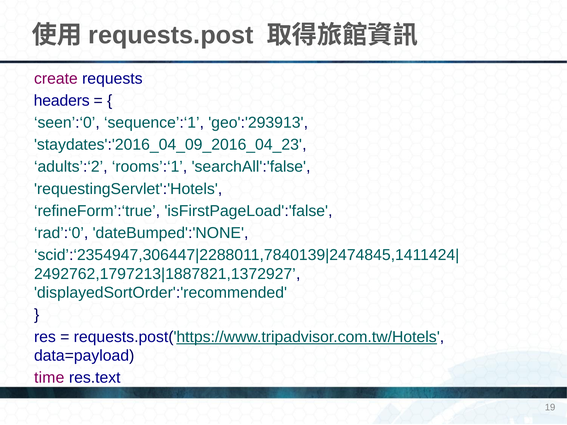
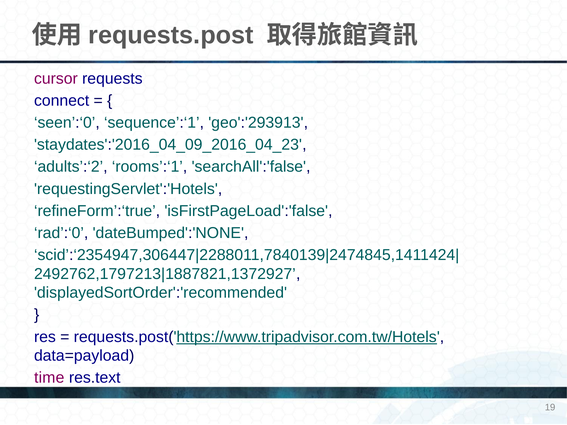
create: create -> cursor (56, 79)
headers: headers -> connect (62, 101)
